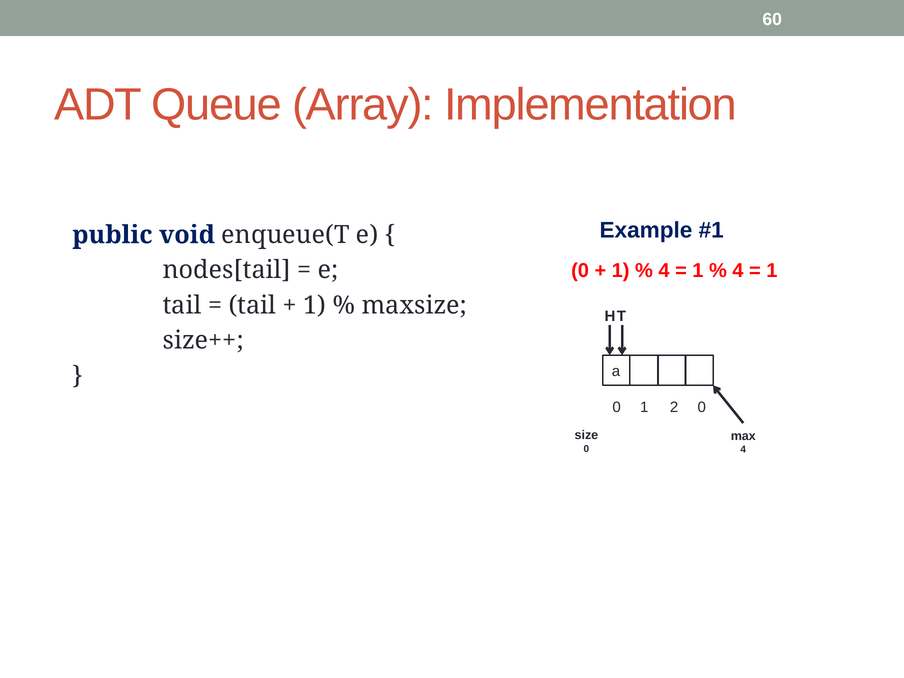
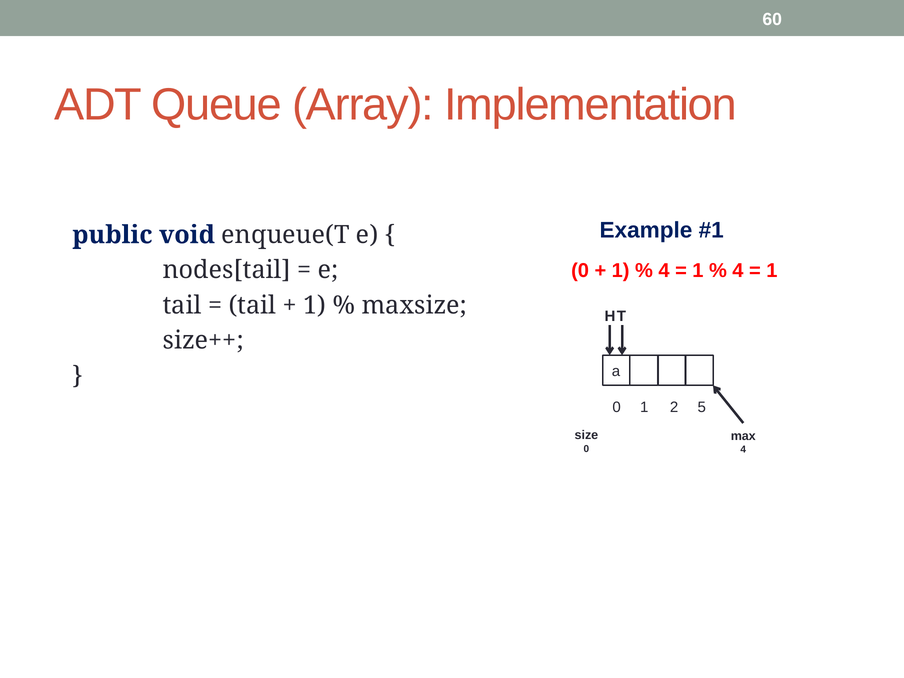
2 0: 0 -> 5 (702, 407)
